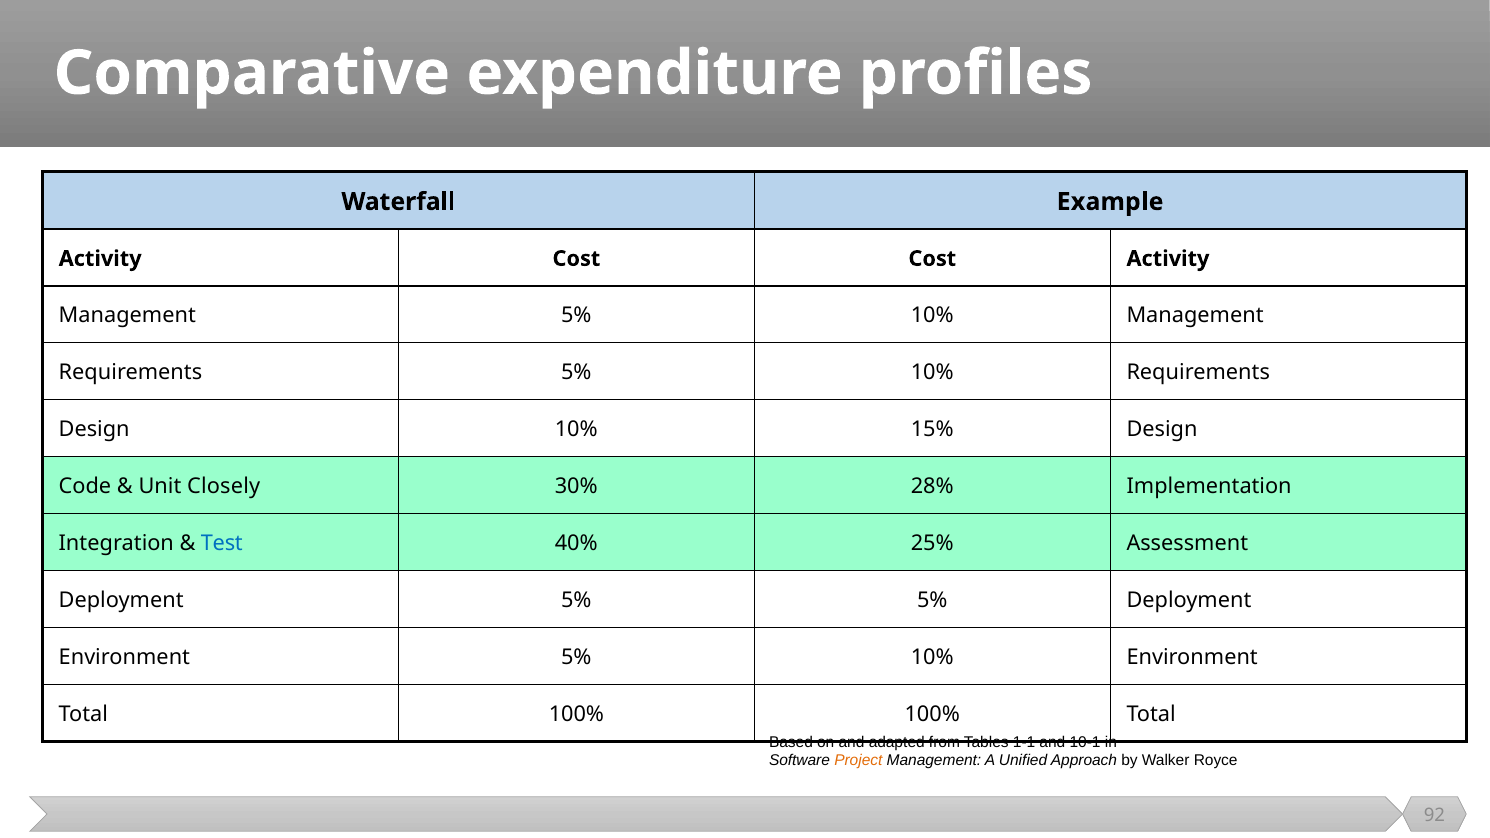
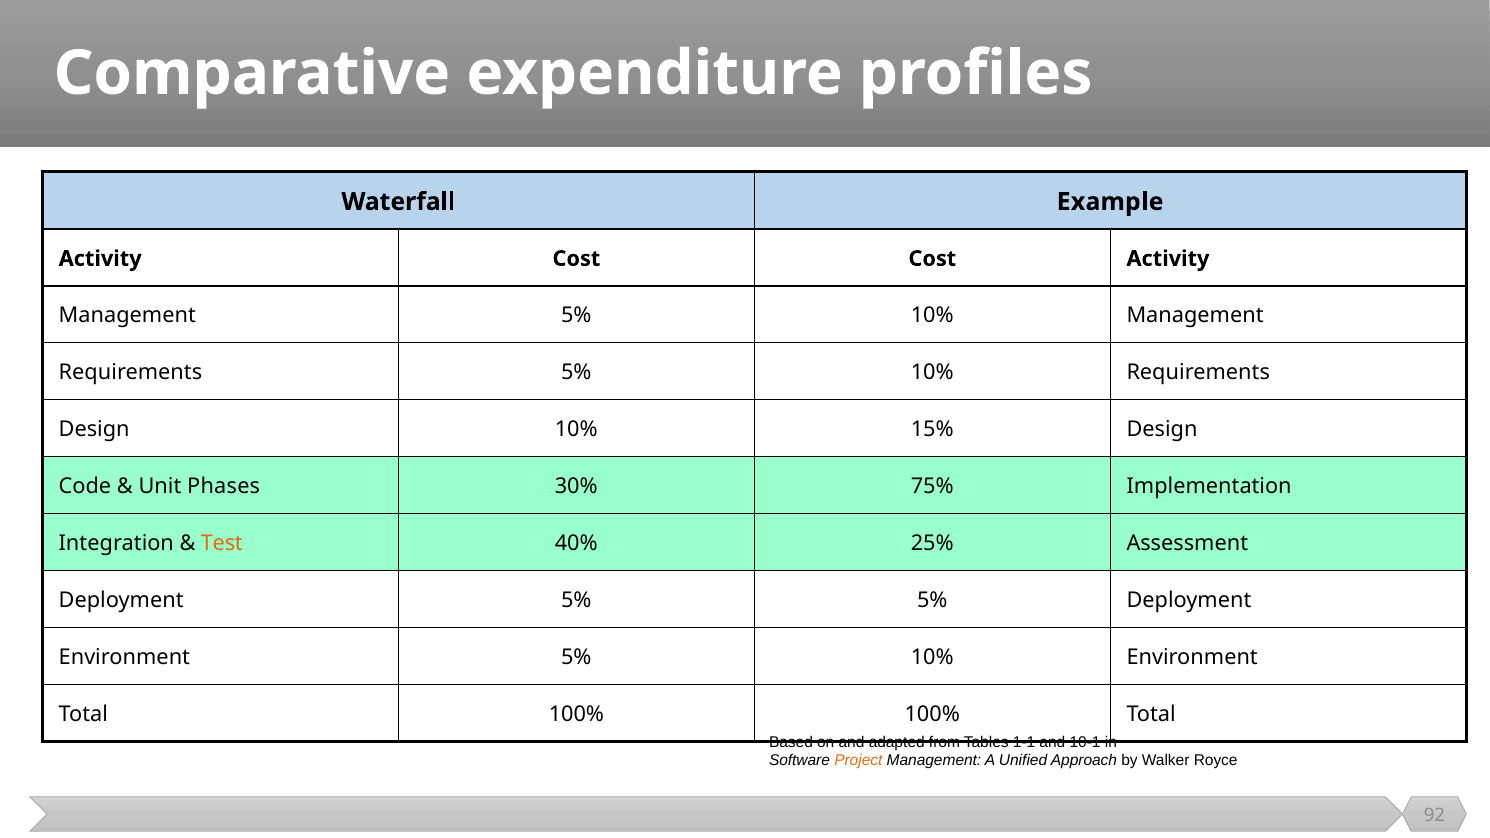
Closely: Closely -> Phases (224, 486)
28%: 28% -> 75% (932, 486)
Test colour: blue -> orange (222, 543)
